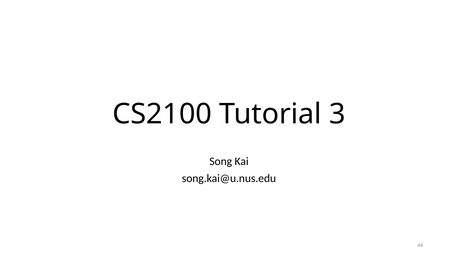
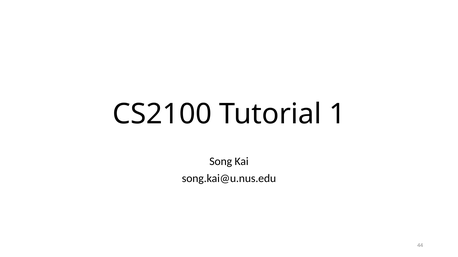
3: 3 -> 1 (337, 114)
